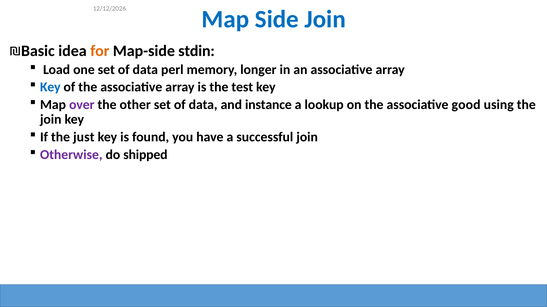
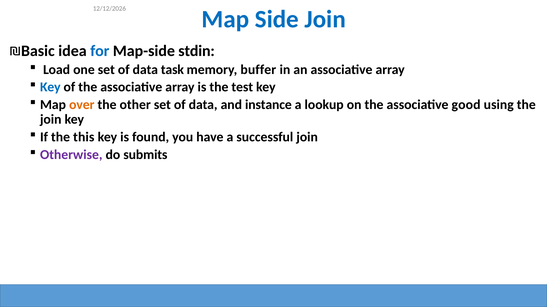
for colour: orange -> blue (100, 51)
perl: perl -> task (172, 70)
longer: longer -> buffer (258, 70)
over colour: purple -> orange (82, 105)
just: just -> this (84, 137)
shipped: shipped -> submits (145, 155)
